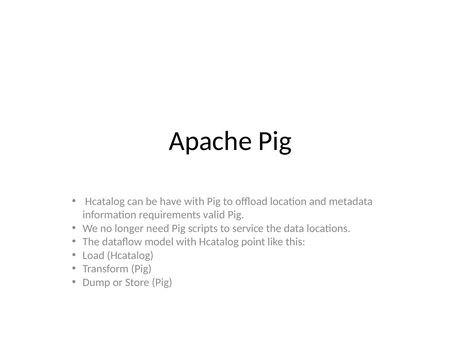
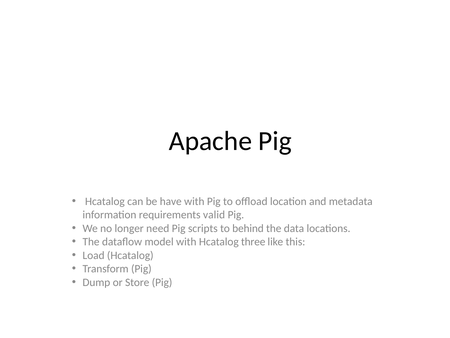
service: service -> behind (248, 228)
point: point -> three (253, 241)
